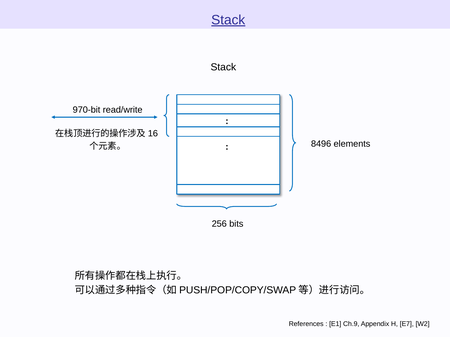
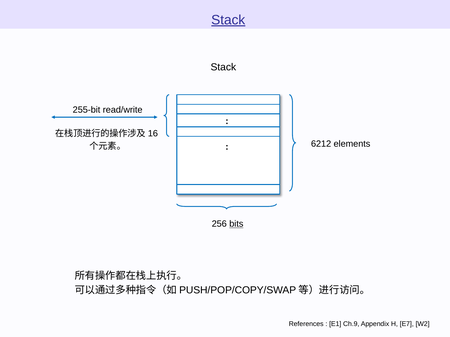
970-bit: 970-bit -> 255-bit (87, 110)
8496: 8496 -> 6212 (321, 144)
bits underline: none -> present (236, 224)
